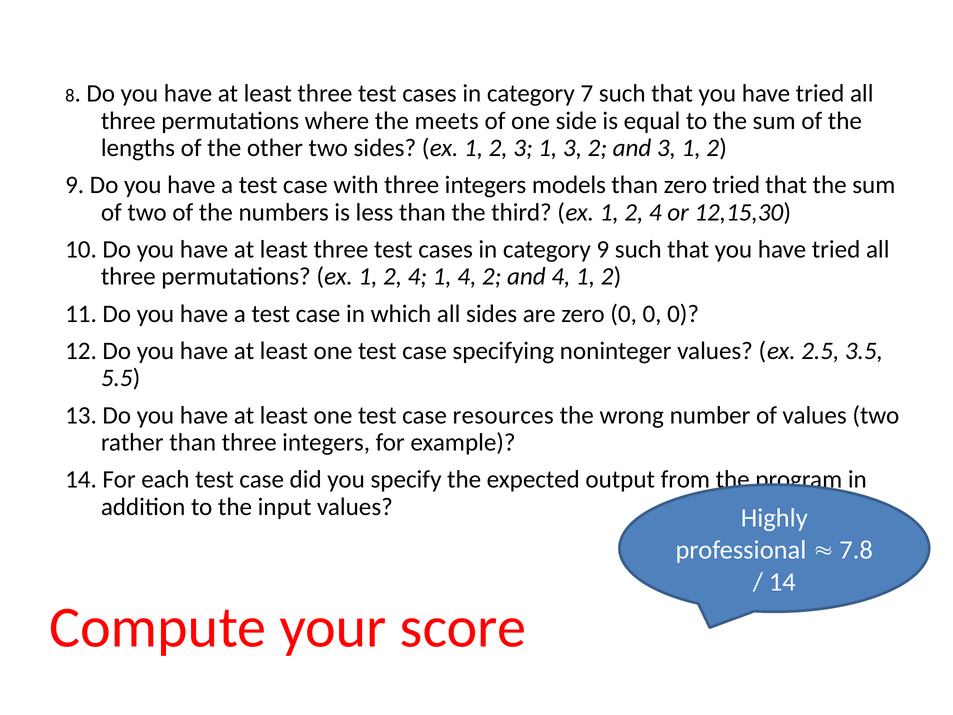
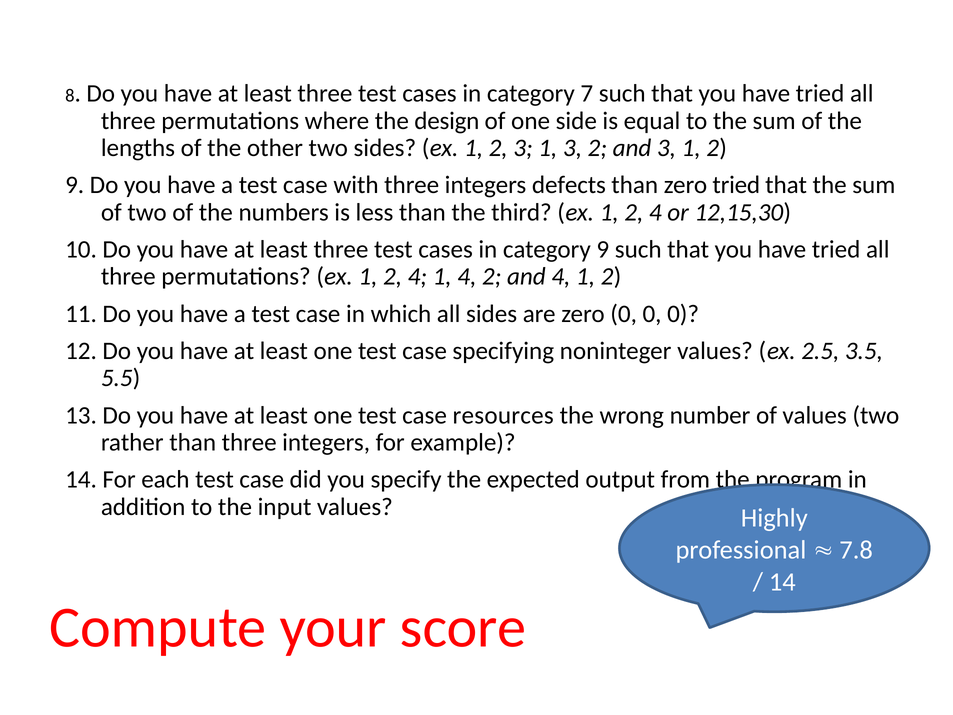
meets: meets -> design (447, 121)
models: models -> defects (569, 185)
